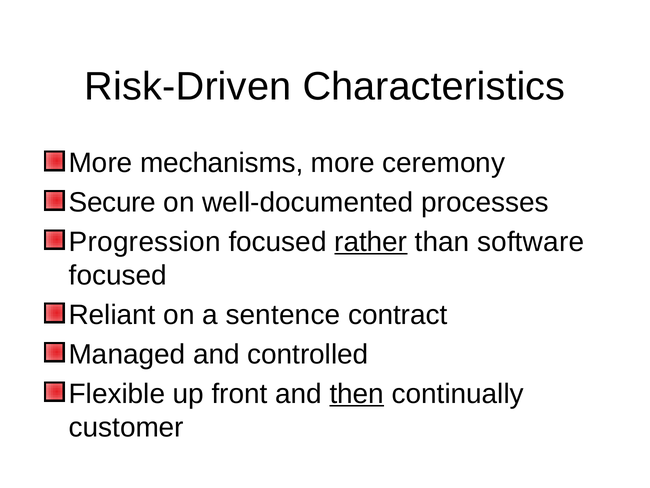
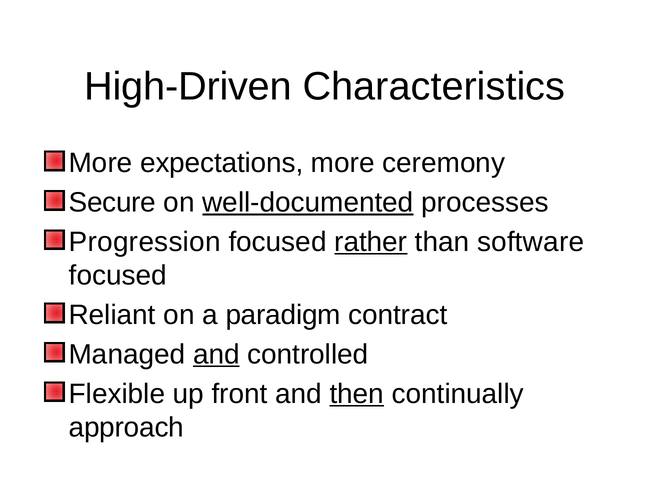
Risk-Driven: Risk-Driven -> High-Driven (188, 87)
mechanisms: mechanisms -> expectations (222, 163)
well-documented underline: none -> present (308, 202)
sentence: sentence -> paradigm (283, 315)
and underline: none -> present (216, 354)
customer: customer -> approach (126, 427)
